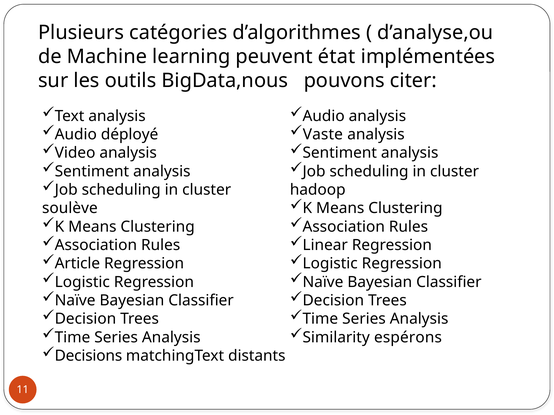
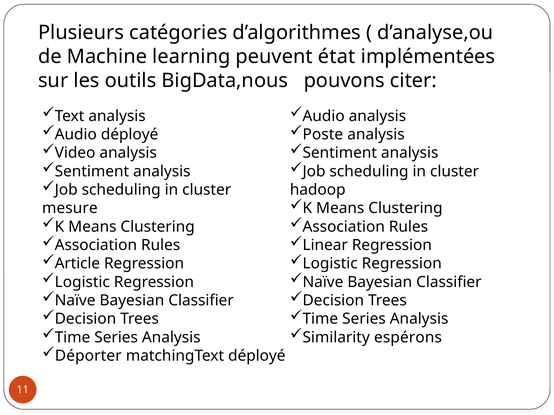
Vaste: Vaste -> Poste (323, 135)
soulève: soulève -> mesure (70, 208)
Decisions: Decisions -> Déporter (88, 356)
matchingText distants: distants -> déployé (257, 356)
